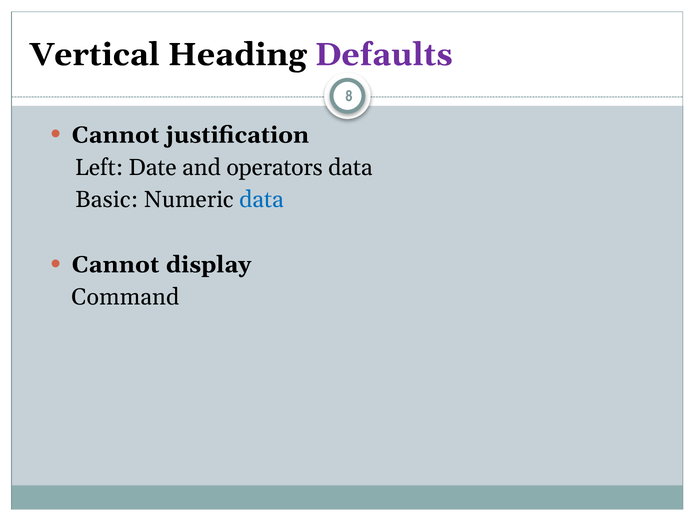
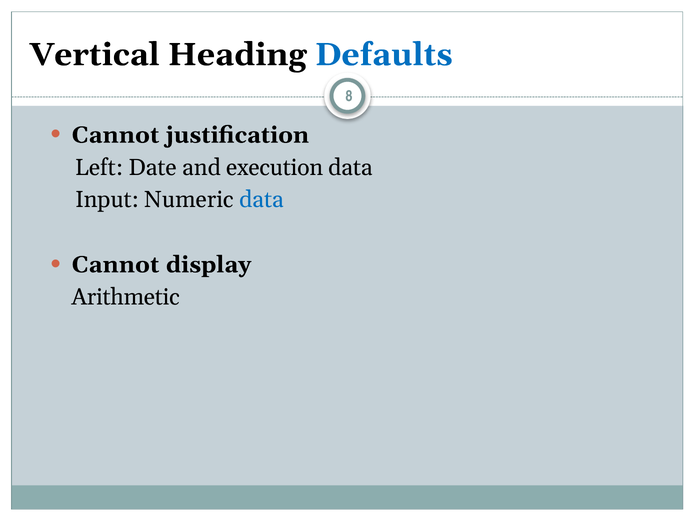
Defaults colour: purple -> blue (384, 55)
operators: operators -> execution (275, 167)
Basic: Basic -> Input (107, 200)
Command: Command -> Arithmetic (126, 297)
